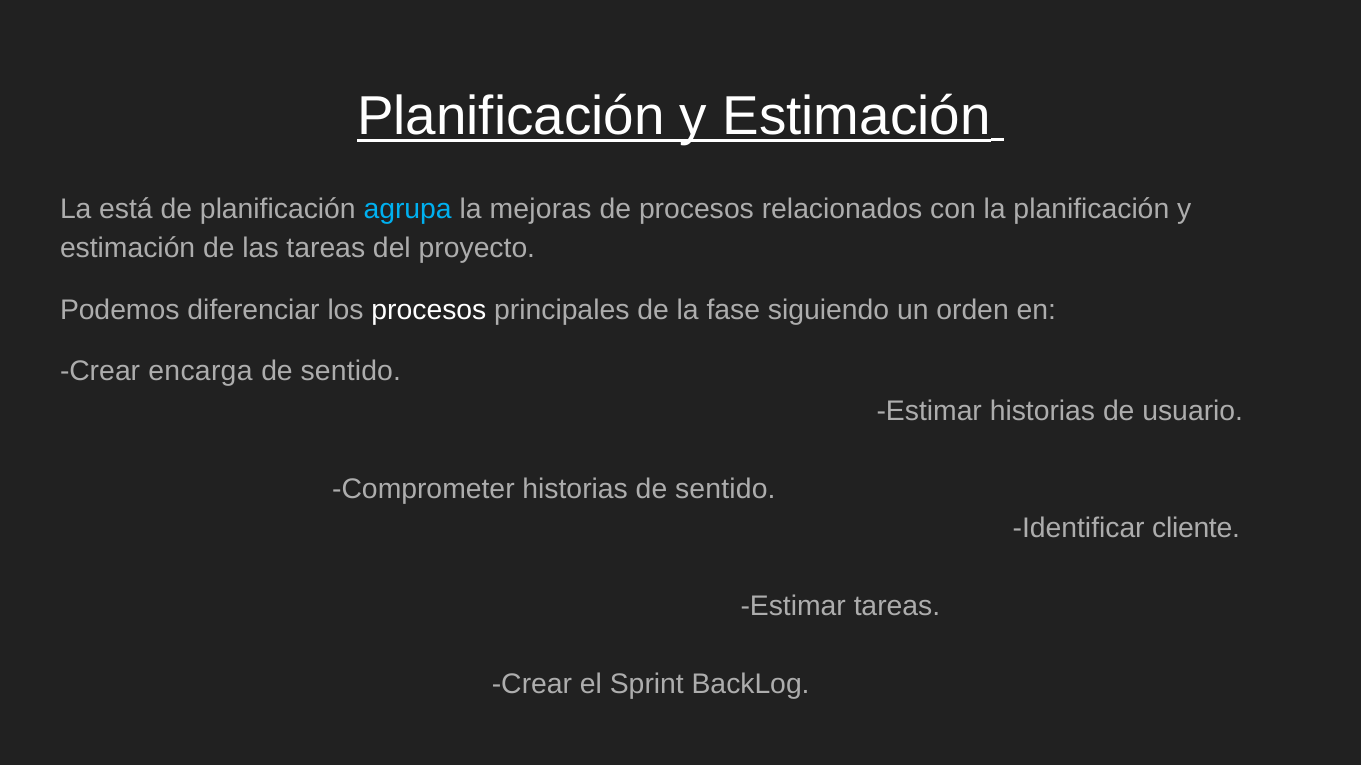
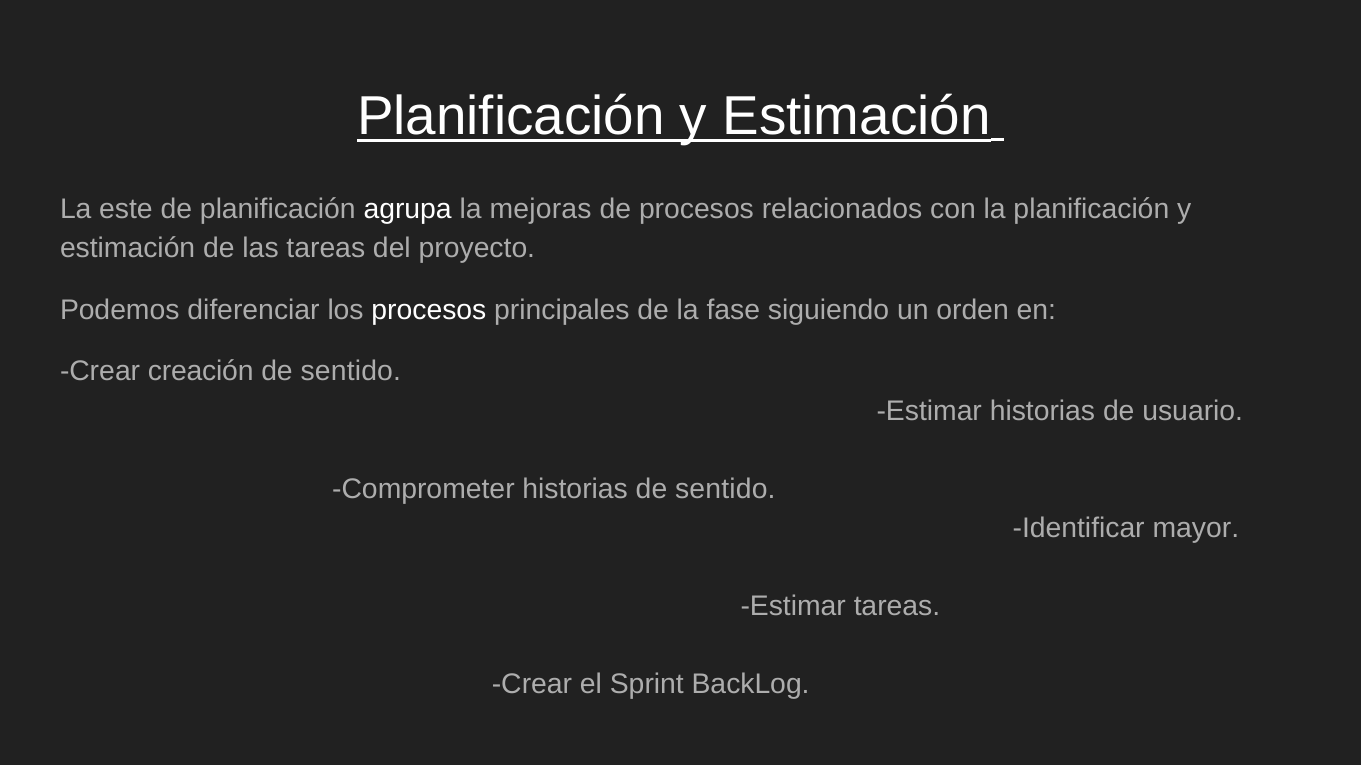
está: está -> este (126, 209)
agrupa colour: light blue -> white (408, 209)
encarga: encarga -> creación (201, 372)
cliente: cliente -> mayor (1196, 528)
